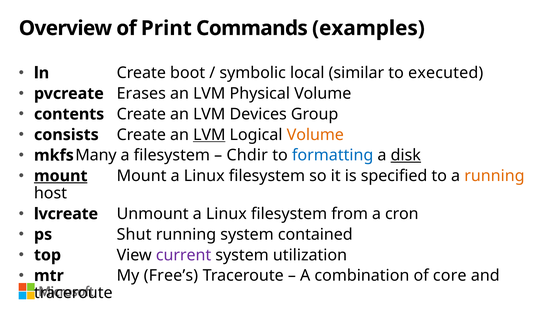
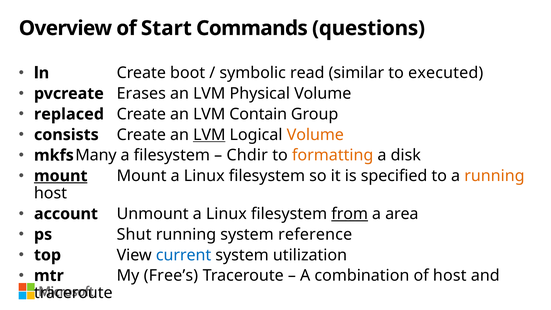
Print: Print -> Start (166, 28)
examples: examples -> questions (369, 28)
local: local -> read (307, 73)
contents: contents -> replaced (69, 114)
Devices: Devices -> Contain (258, 114)
formatting colour: blue -> orange (333, 155)
disk underline: present -> none (406, 155)
lvcreate: lvcreate -> account (66, 214)
from underline: none -> present (350, 214)
cron: cron -> area (402, 214)
contained: contained -> reference (315, 234)
current colour: purple -> blue (184, 255)
of core: core -> host (450, 276)
